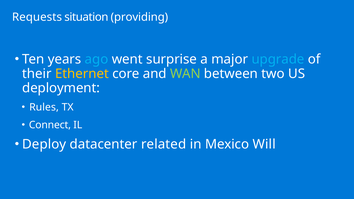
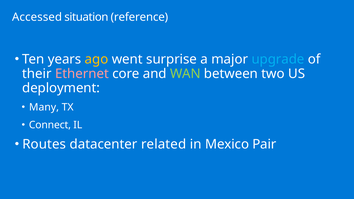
Requests: Requests -> Accessed (37, 17)
providing: providing -> reference (139, 17)
ago colour: light blue -> yellow (97, 59)
Ethernet colour: yellow -> pink (82, 74)
Rules: Rules -> Many (44, 107)
Deploy: Deploy -> Routes (44, 144)
Will: Will -> Pair (264, 144)
